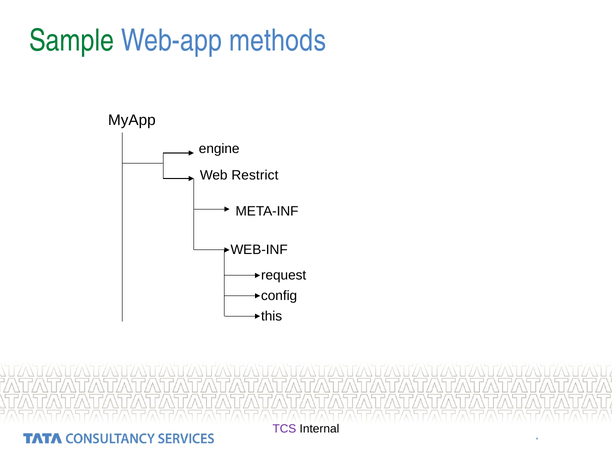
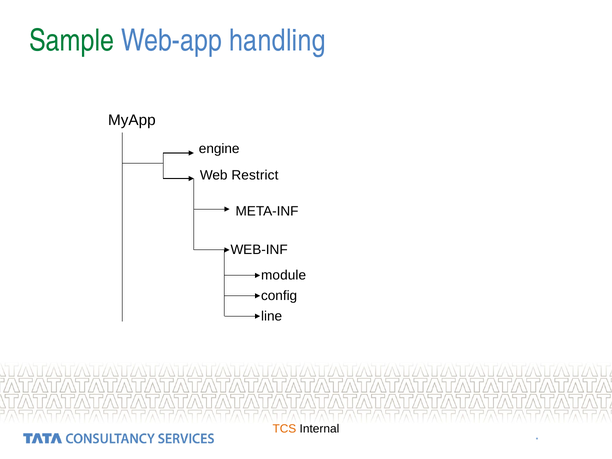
methods: methods -> handling (278, 40)
request: request -> module (284, 275)
this: this -> line (272, 316)
TCS colour: purple -> orange (284, 429)
